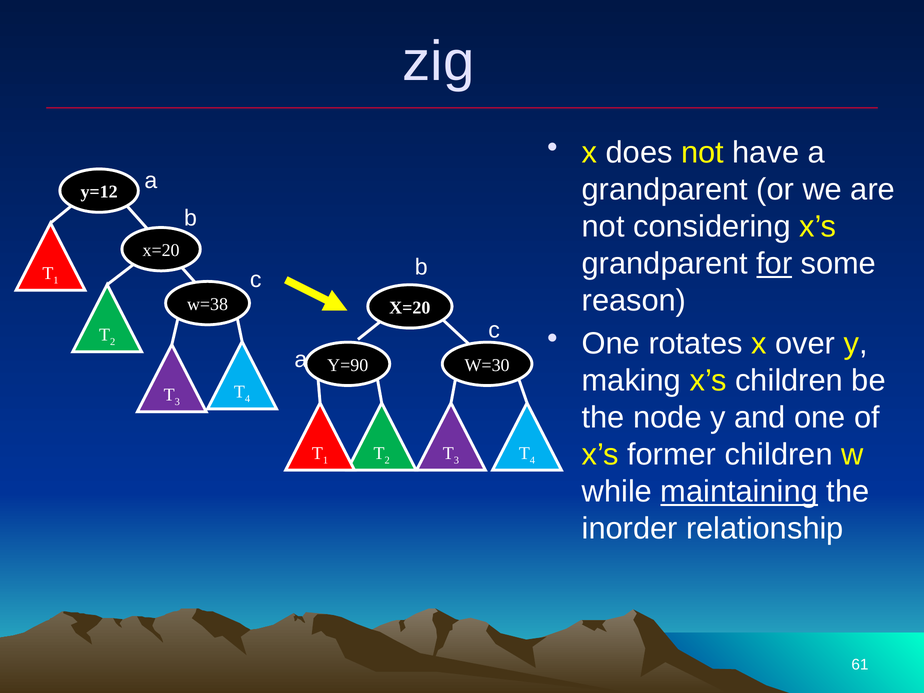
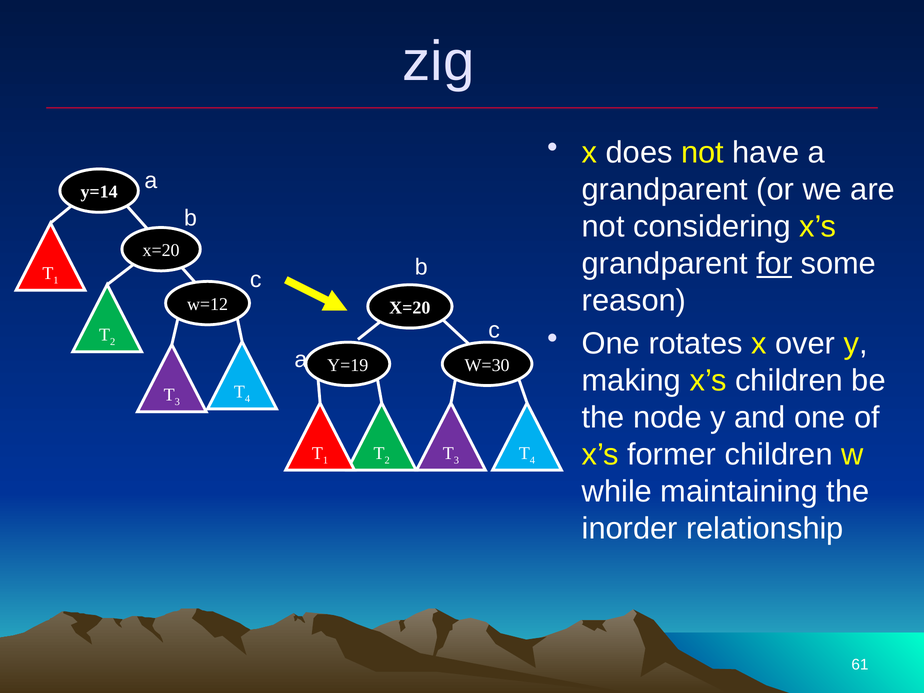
y=12: y=12 -> y=14 (99, 192)
w=38: w=38 -> w=12 (208, 304)
Y=90: Y=90 -> Y=19 (348, 365)
maintaining underline: present -> none (739, 492)
